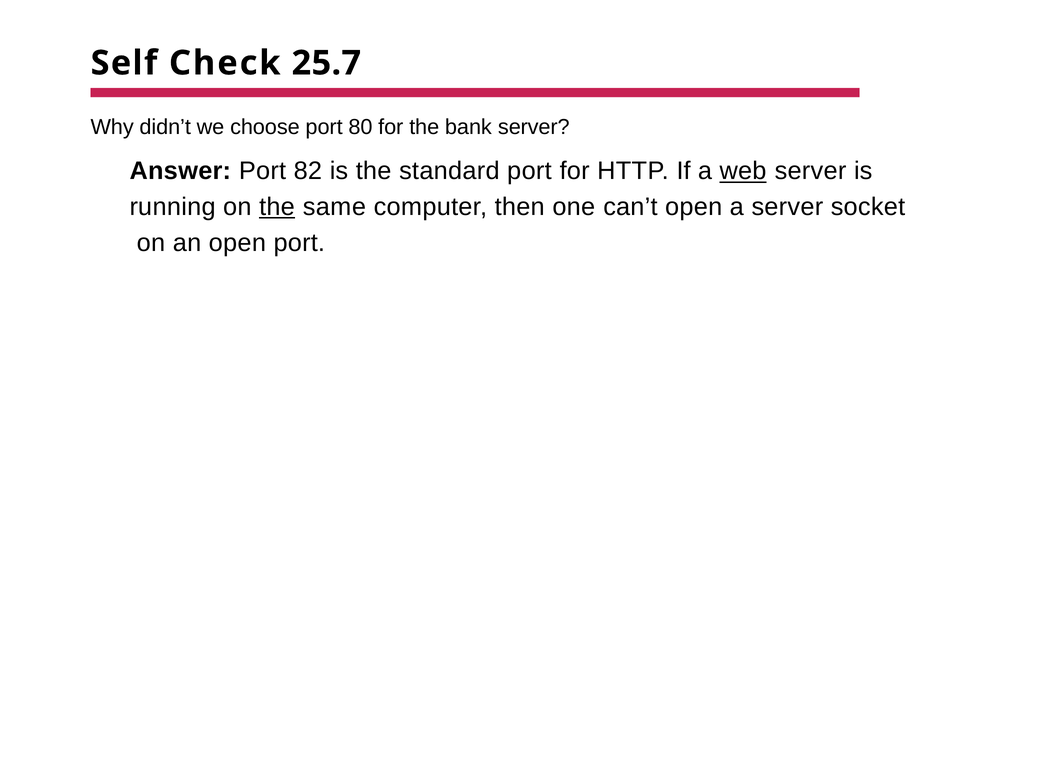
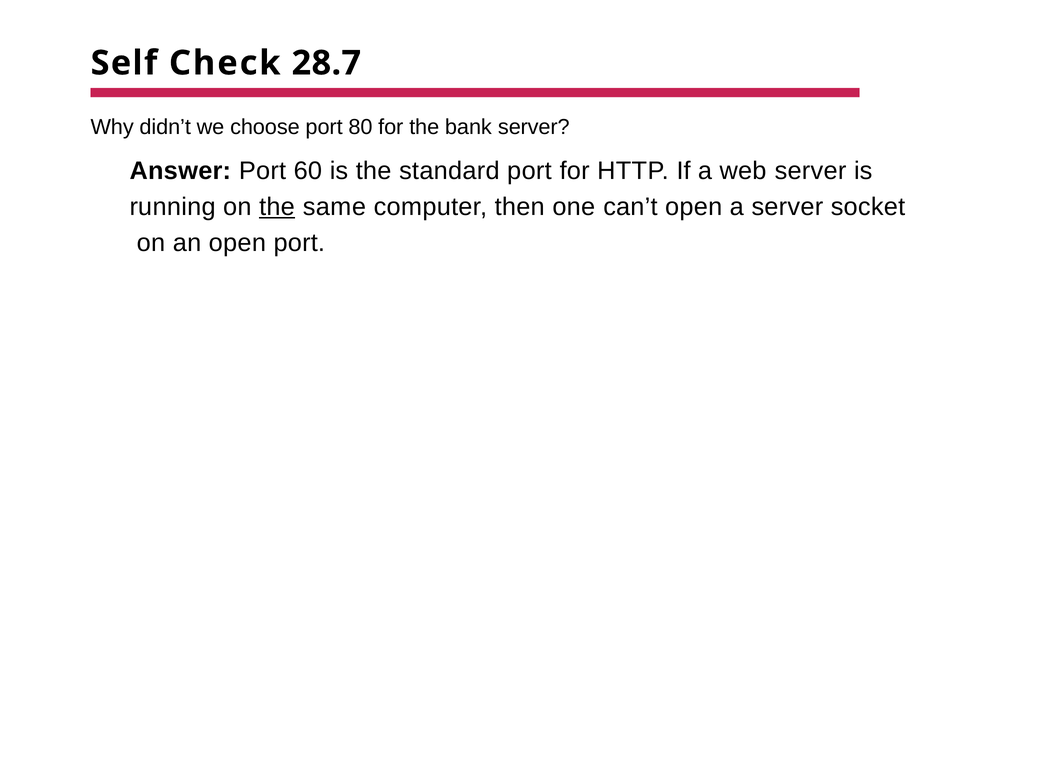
25.7: 25.7 -> 28.7 (326, 63)
82: 82 -> 60 (308, 171)
web underline: present -> none (743, 171)
